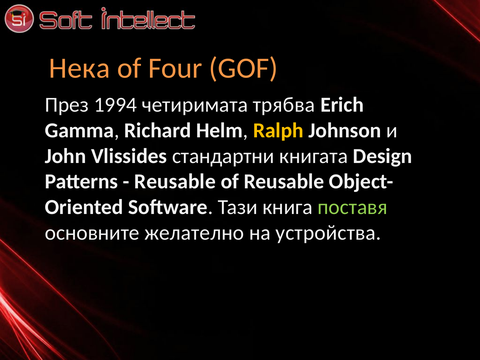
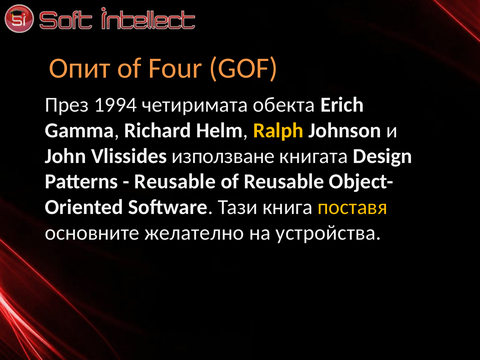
Нека: Нека -> Опит (80, 68)
трябва: трябва -> обекта (284, 105)
стандартни: стандартни -> използване (223, 156)
поставя colour: light green -> yellow (353, 207)
